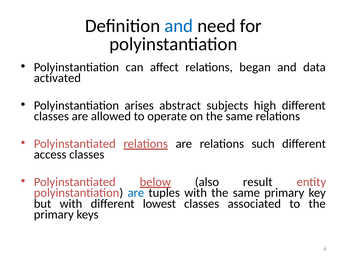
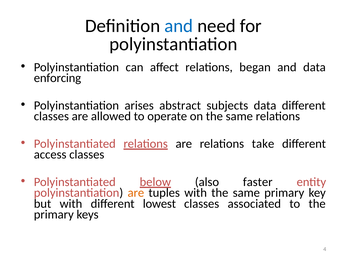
activated: activated -> enforcing (57, 78)
subjects high: high -> data (265, 105)
such: such -> take (263, 143)
result: result -> faster (258, 181)
are colour: blue -> orange (136, 192)
